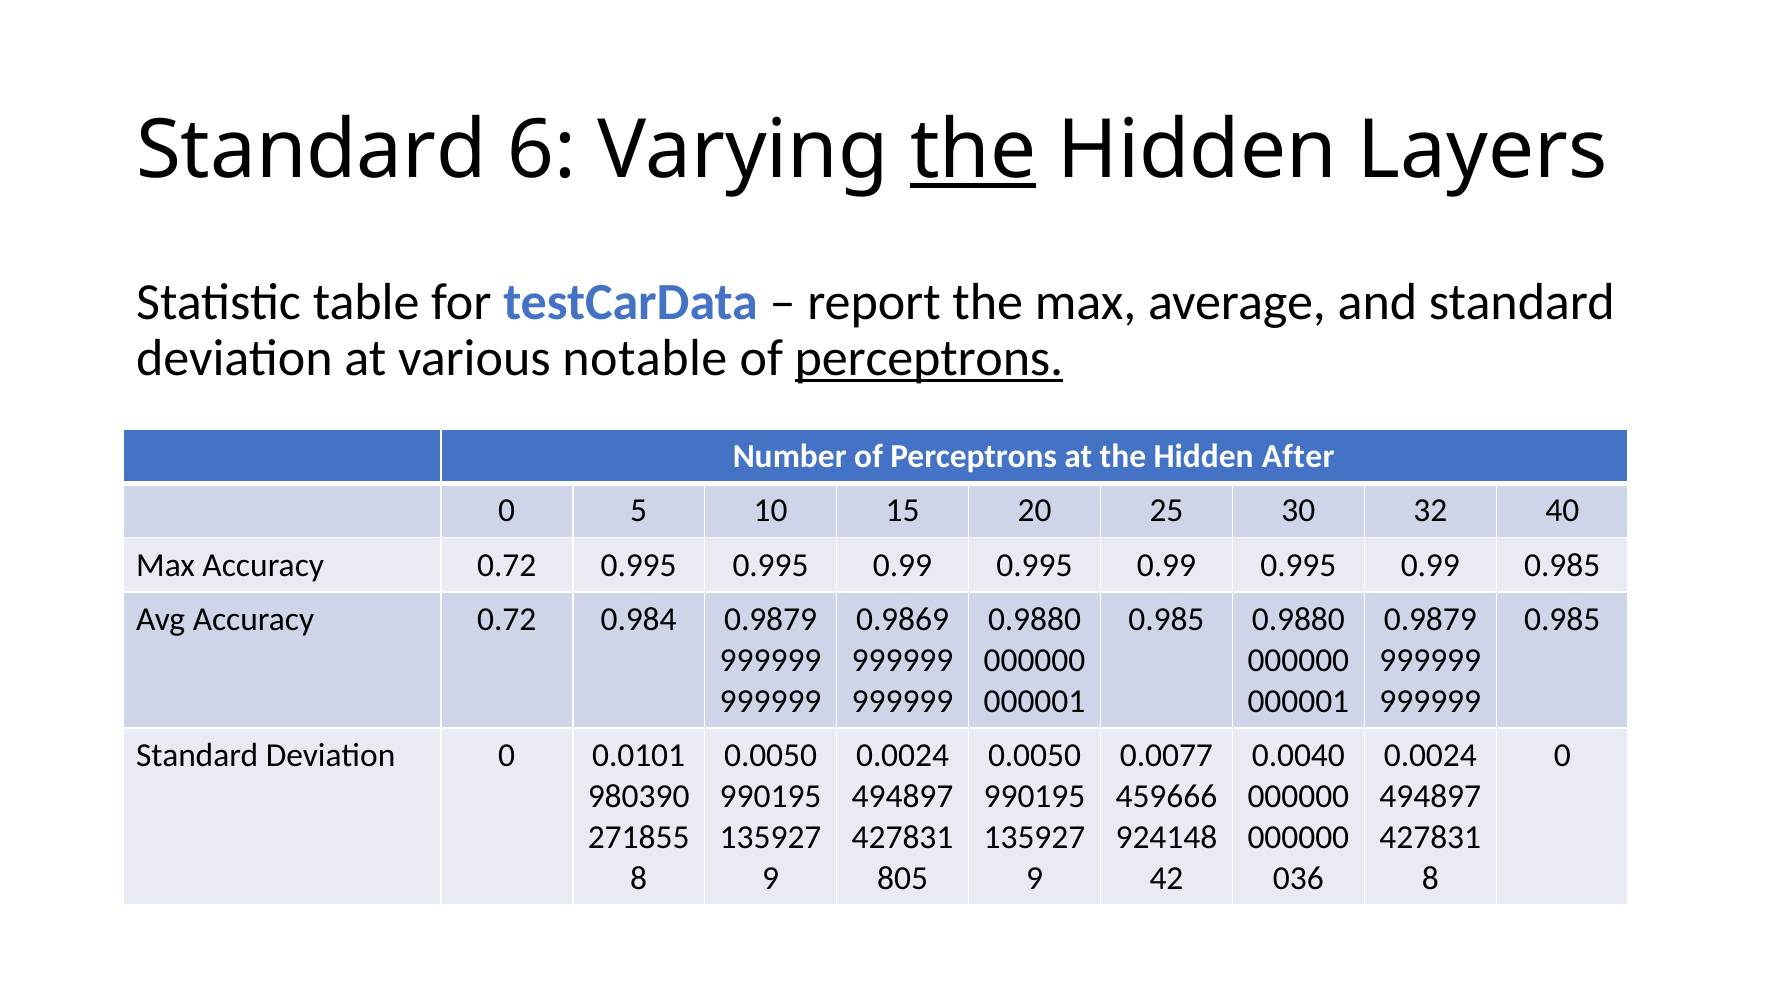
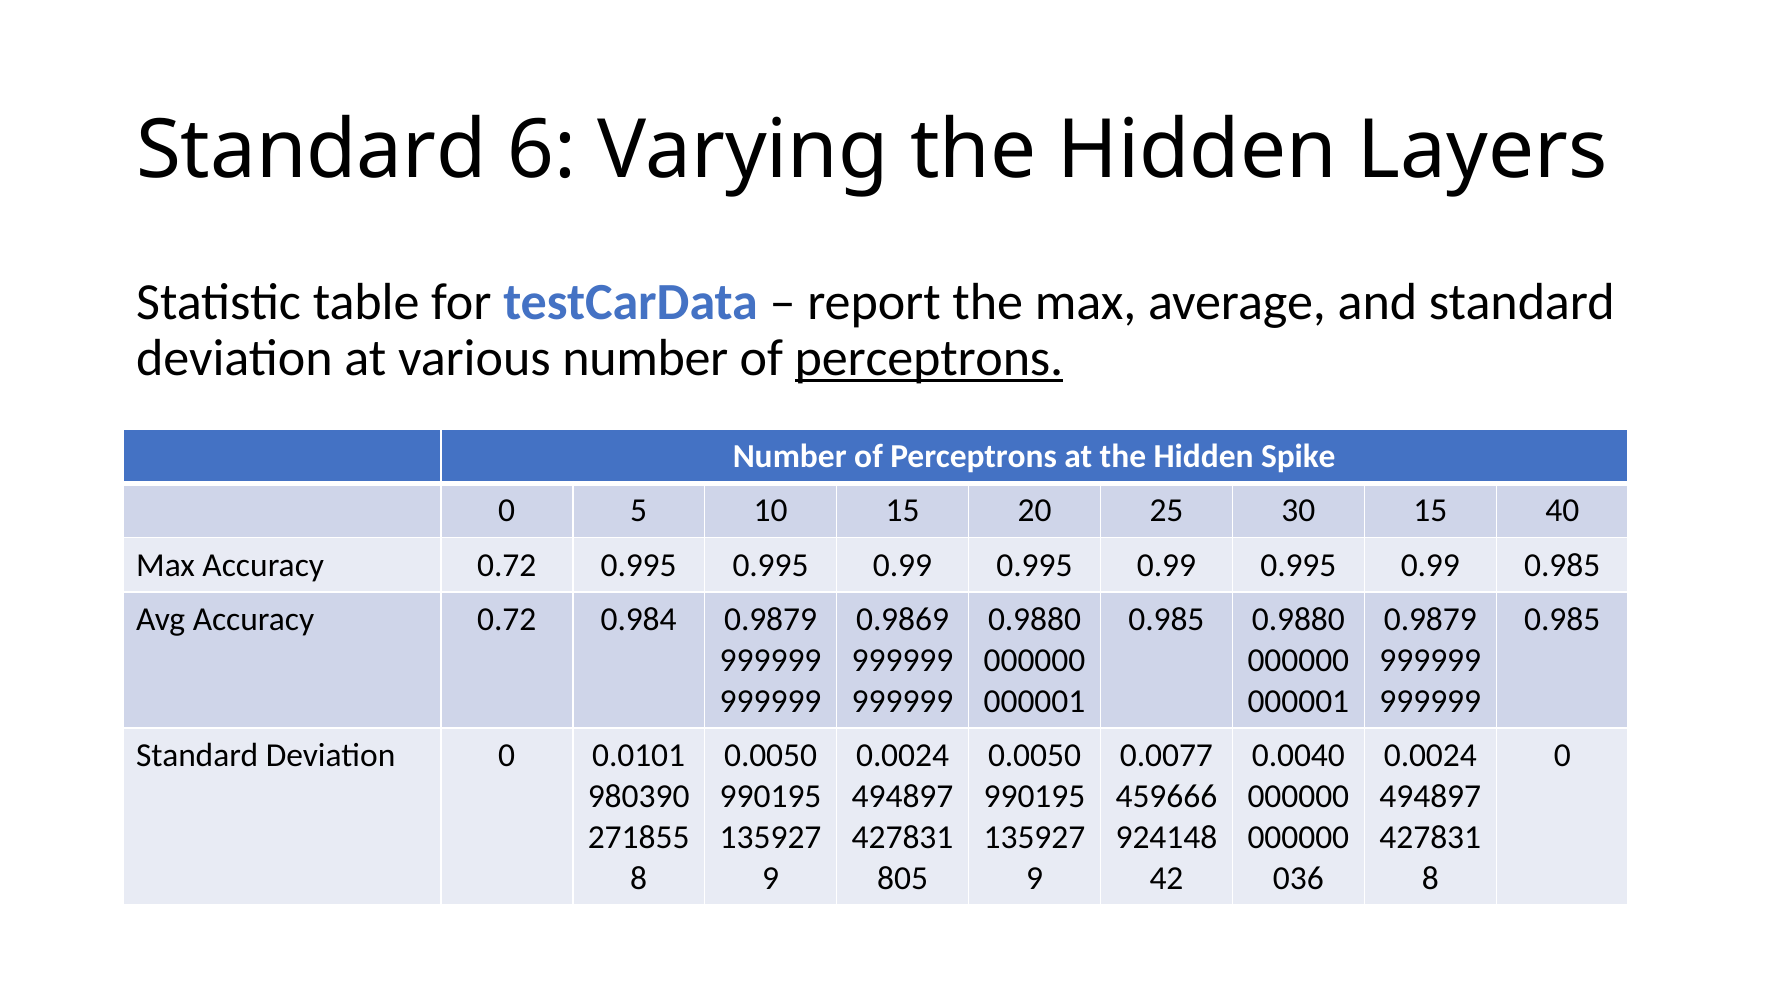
the underline: present -> none (973, 150)
various notable: notable -> number (645, 358)
After: After -> Spike (1298, 456)
30 32: 32 -> 15 (1430, 511)
